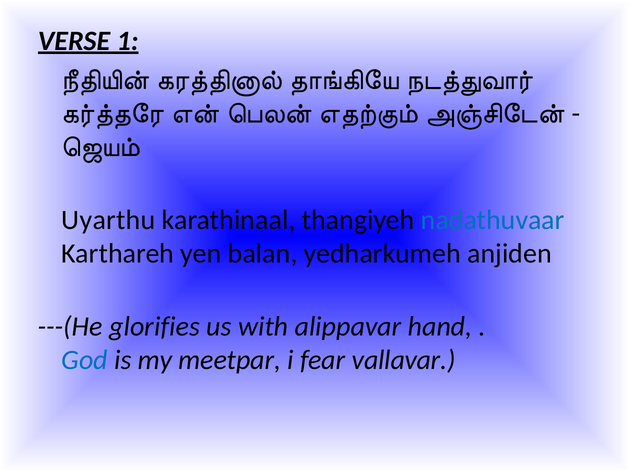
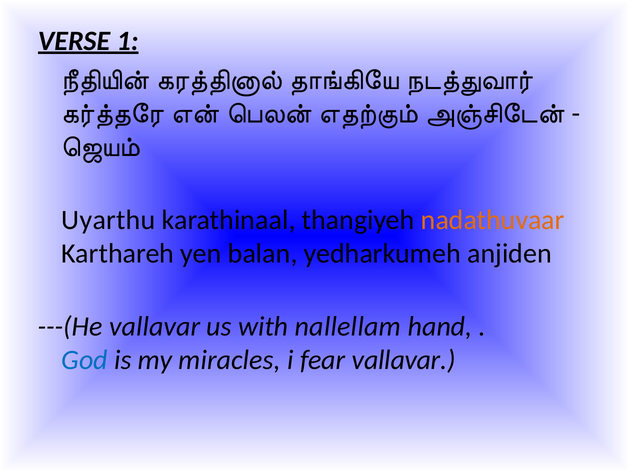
nadathuvaar colour: blue -> orange (493, 220)
---(He glorifies: glorifies -> vallavar (155, 327)
alippavar: alippavar -> nallellam (348, 327)
meetpar: meetpar -> miracles (230, 360)
